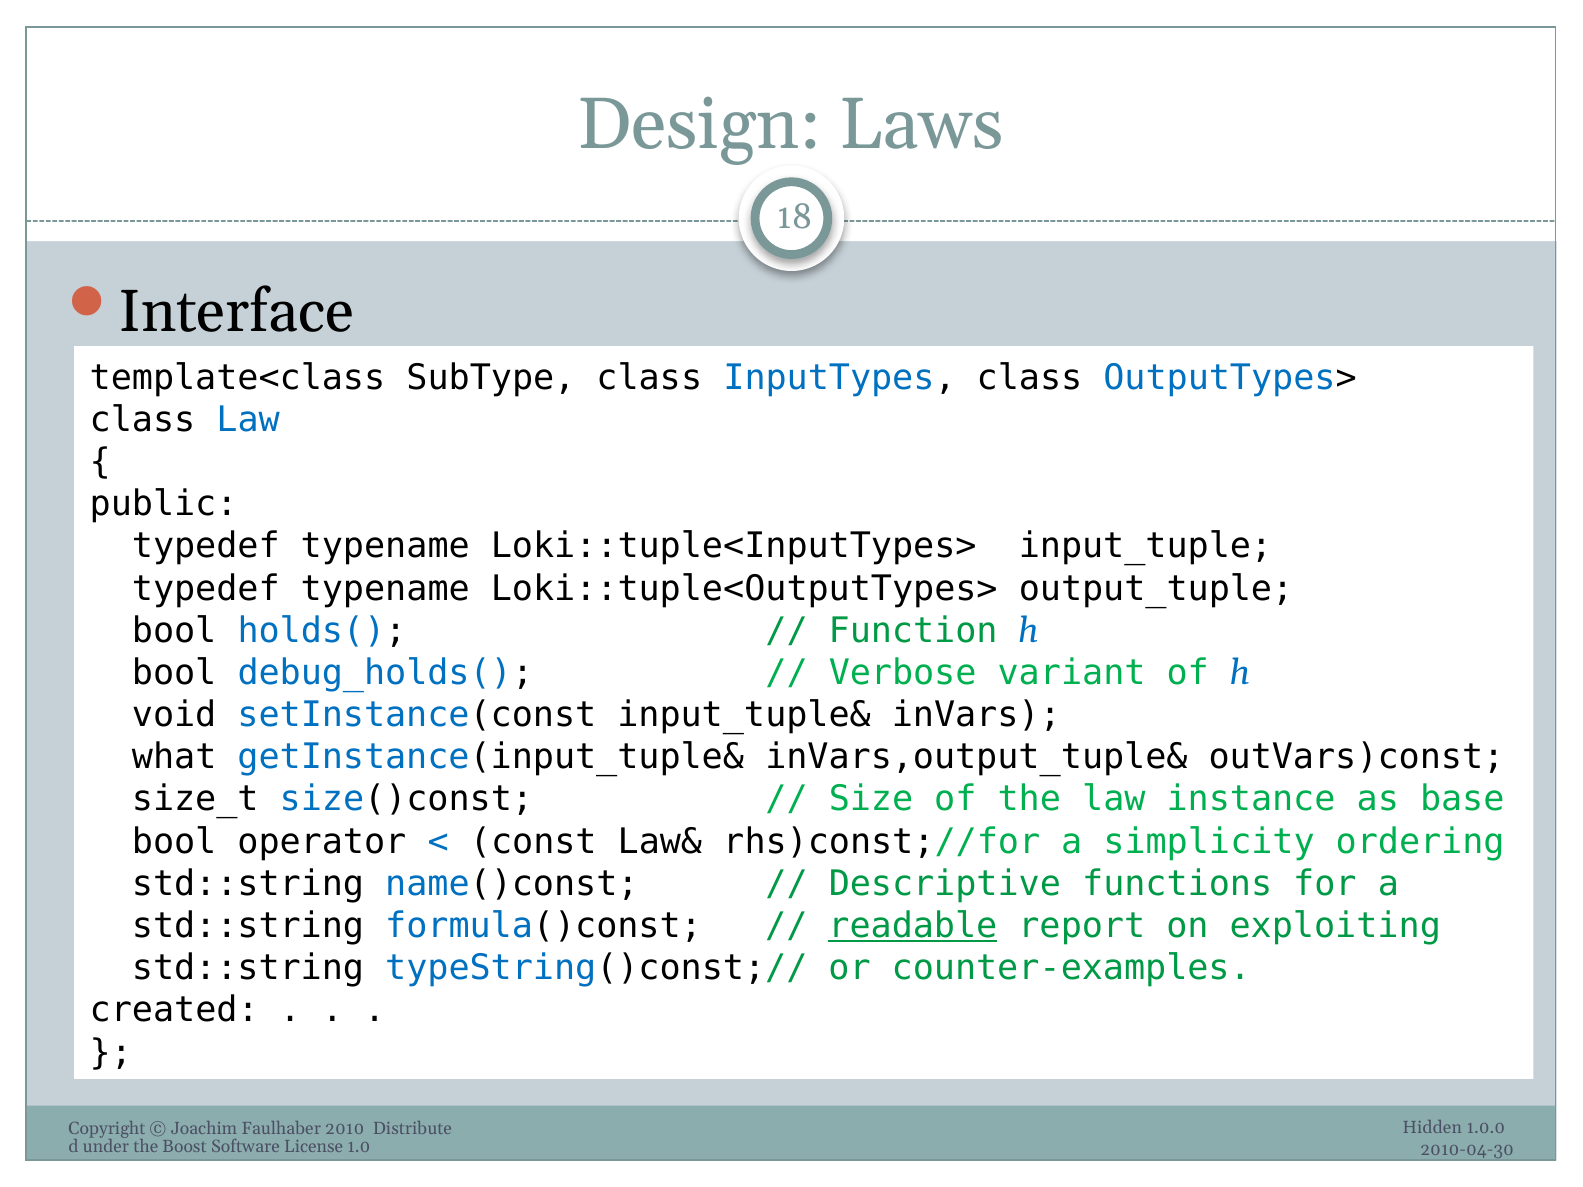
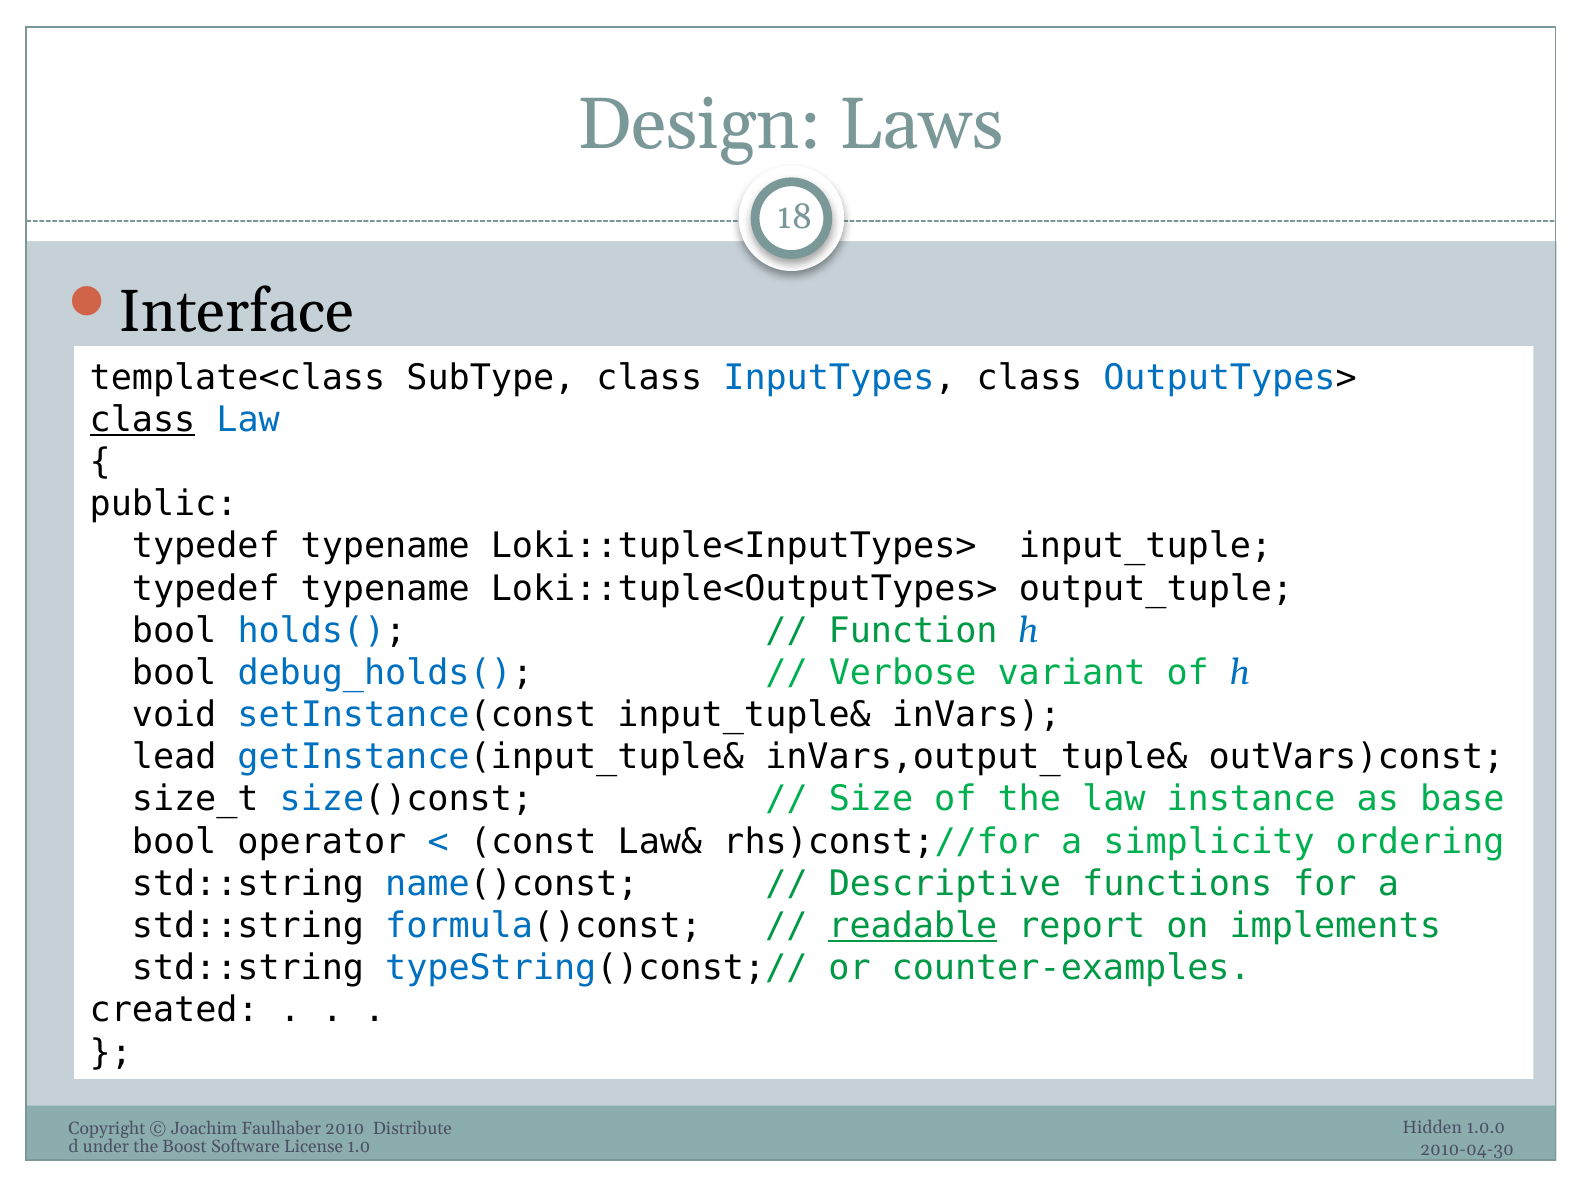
class underline: none -> present (143, 420)
what: what -> lead (174, 757)
exploiting: exploiting -> implements (1335, 926)
